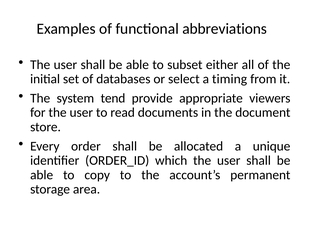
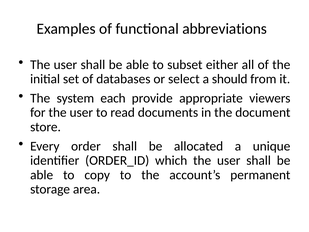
timing: timing -> should (230, 79)
tend: tend -> each (113, 98)
